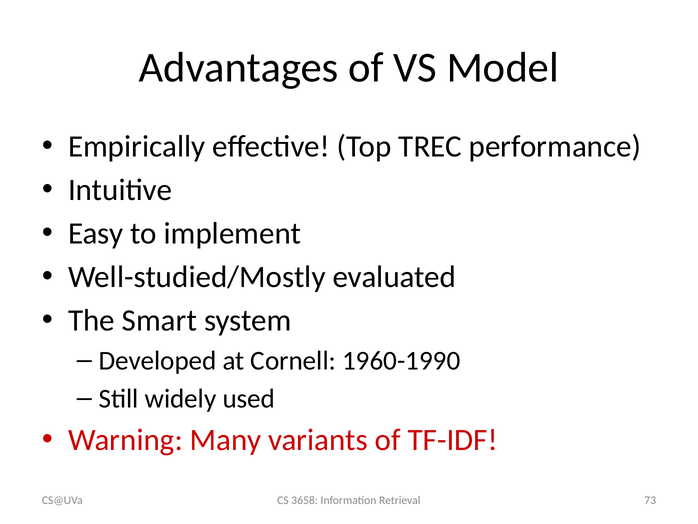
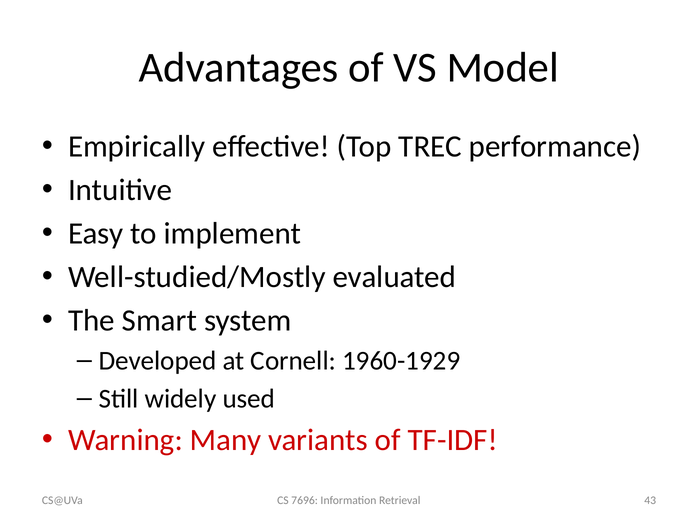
1960-1990: 1960-1990 -> 1960-1929 (401, 360)
3658: 3658 -> 7696 (305, 500)
73: 73 -> 43 (650, 500)
